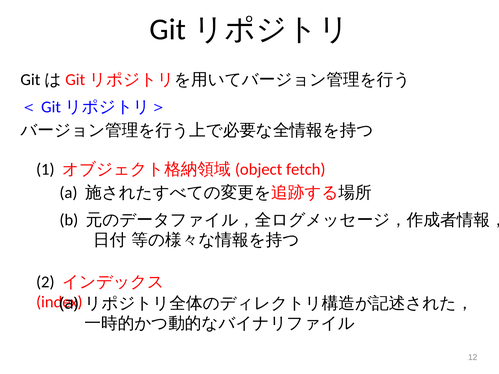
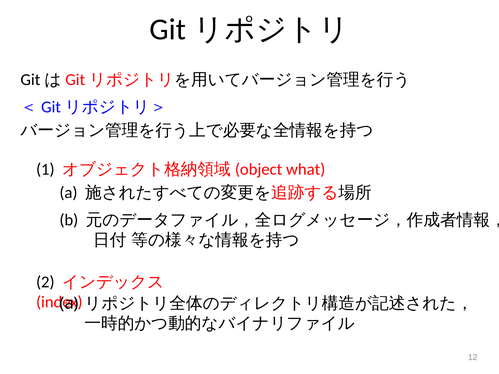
fetch: fetch -> what (306, 170)
